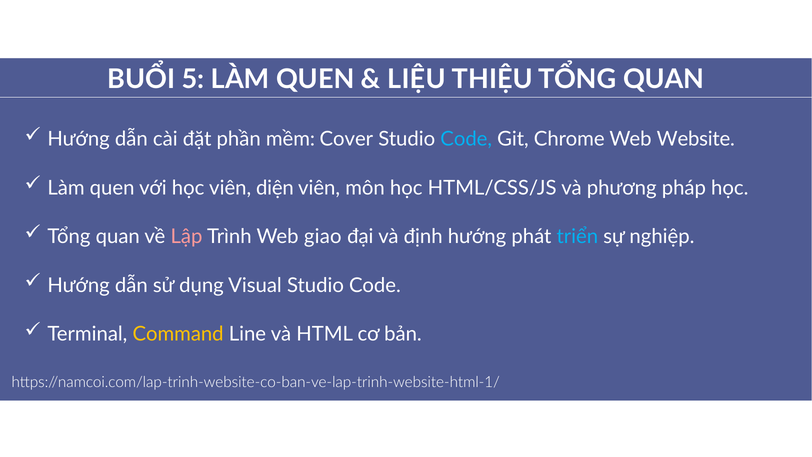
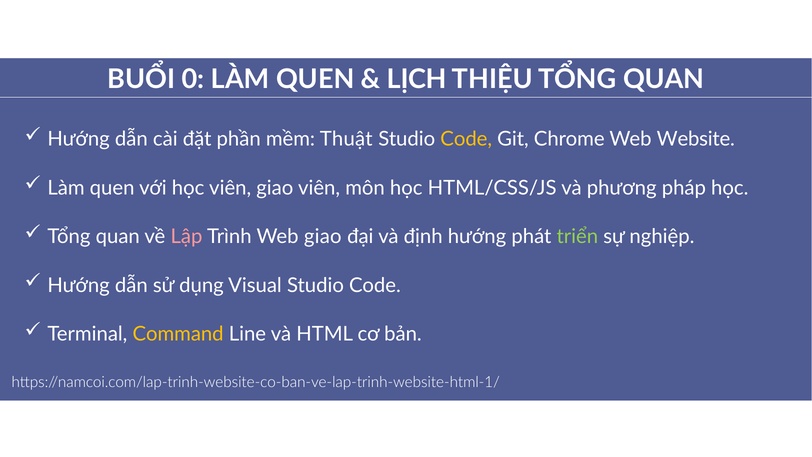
5: 5 -> 0 (193, 79)
LIỆU: LIỆU -> LỊCH (417, 79)
Cover: Cover -> Thuật (346, 139)
Code colour: light blue -> yellow (466, 139)
viên diện: diện -> giao (275, 188)
triển colour: light blue -> light green (577, 236)
